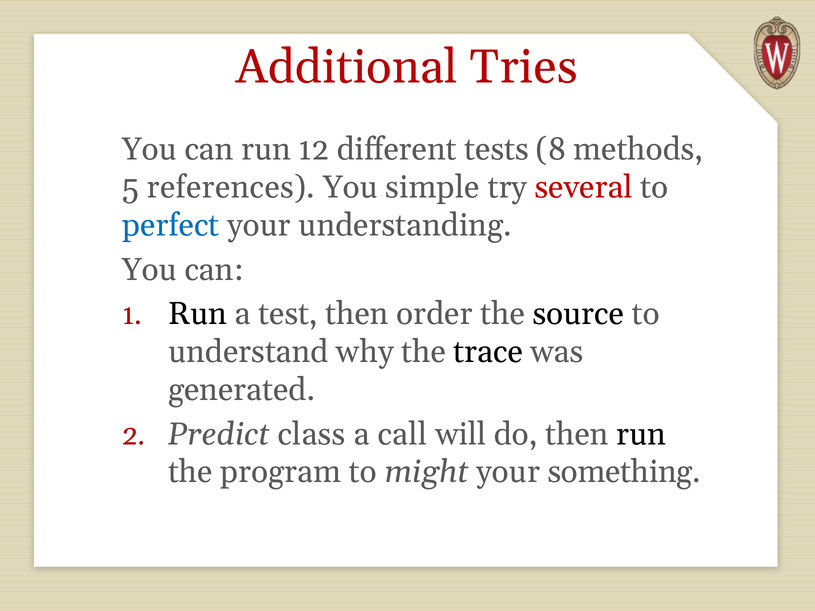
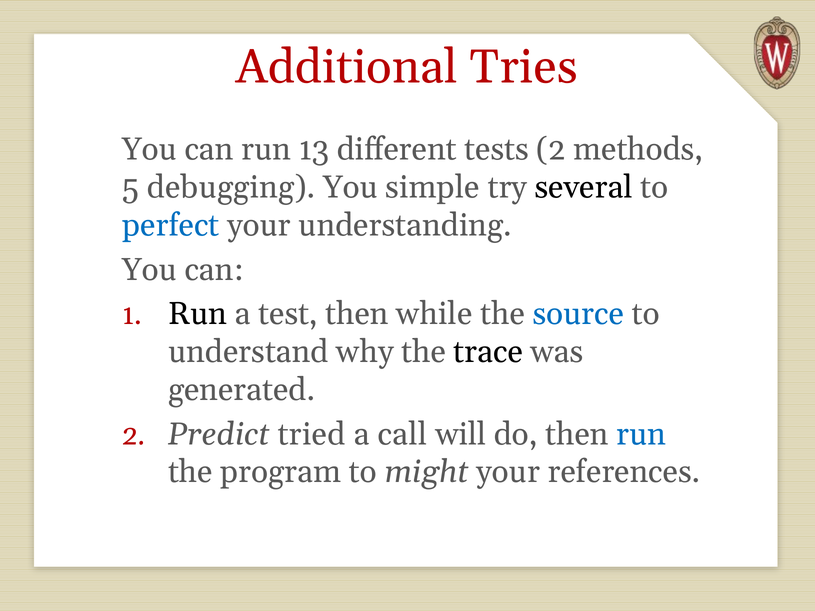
12: 12 -> 13 (314, 149)
tests 8: 8 -> 2 (551, 149)
references: references -> debugging (231, 187)
several colour: red -> black (584, 187)
order: order -> while (434, 314)
source colour: black -> blue (578, 314)
class: class -> tried (312, 434)
run colour: black -> blue (641, 434)
something: something -> references (624, 472)
